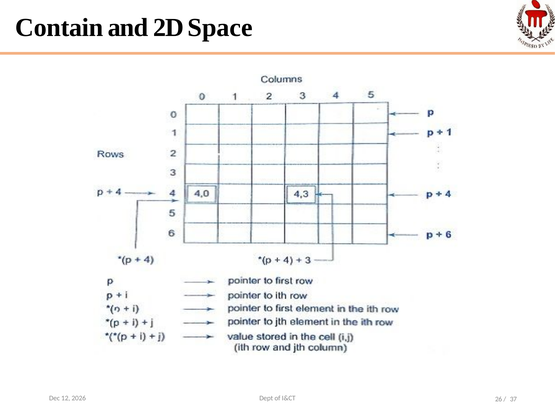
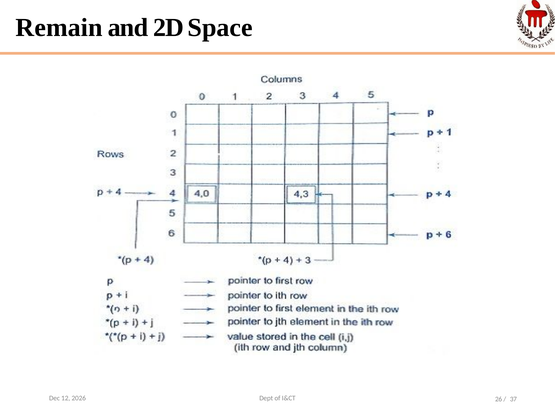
Contain: Contain -> Remain (59, 28)
